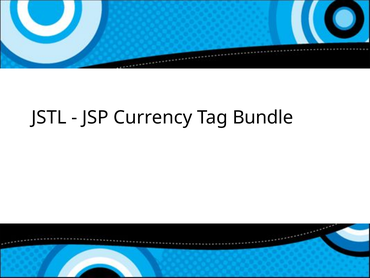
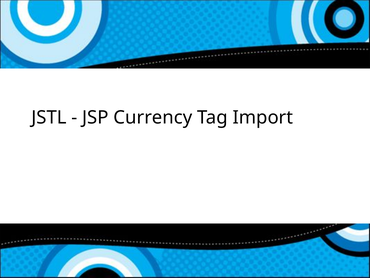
Bundle: Bundle -> Import (263, 117)
